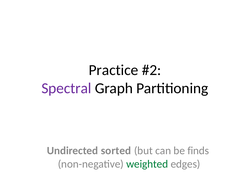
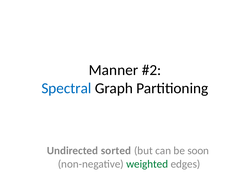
Practice: Practice -> Manner (113, 70)
Spectral colour: purple -> blue (66, 89)
finds: finds -> soon (198, 151)
